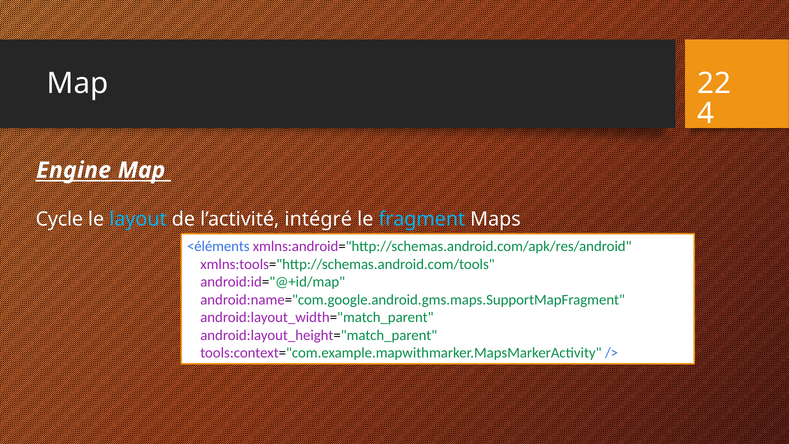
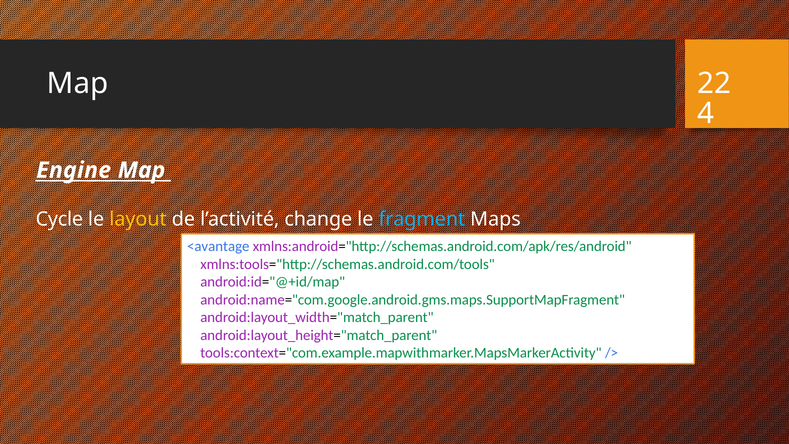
layout colour: light blue -> yellow (138, 219)
intégré: intégré -> change (318, 219)
<éléments: <éléments -> <avantage (218, 246)
